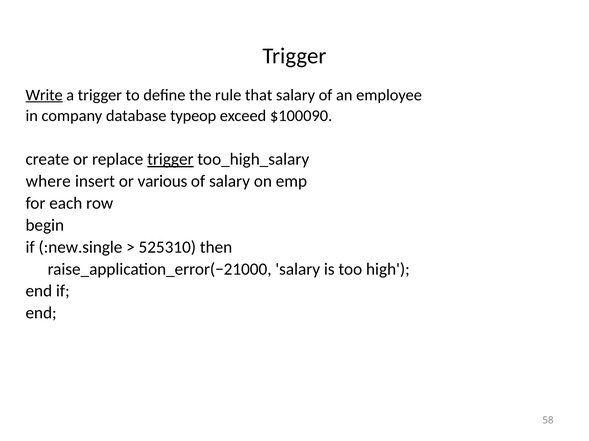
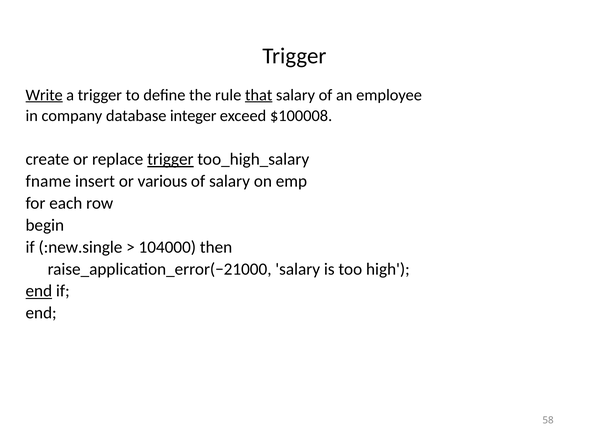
that underline: none -> present (259, 95)
typeop: typeop -> integer (193, 116)
$100090: $100090 -> $100008 (301, 116)
where: where -> fname (48, 182)
525310: 525310 -> 104000 (167, 248)
end underline: none -> present (39, 291)
